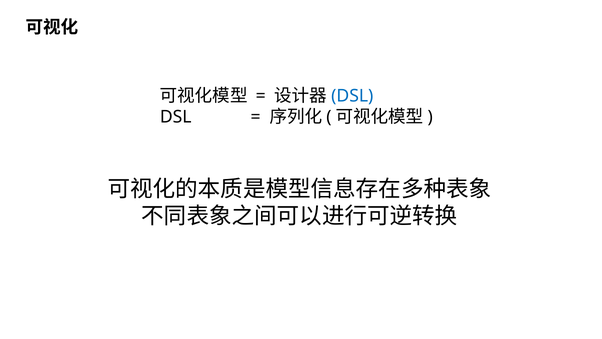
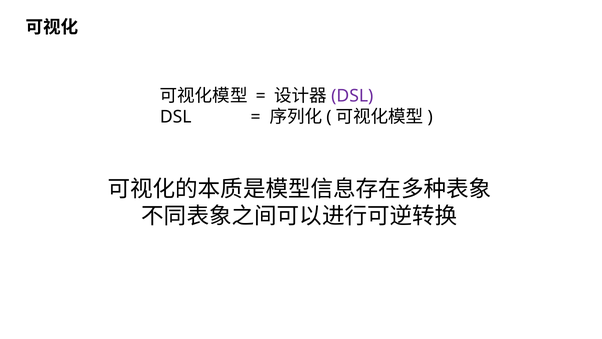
DSL colour: blue -> purple (352, 96)
